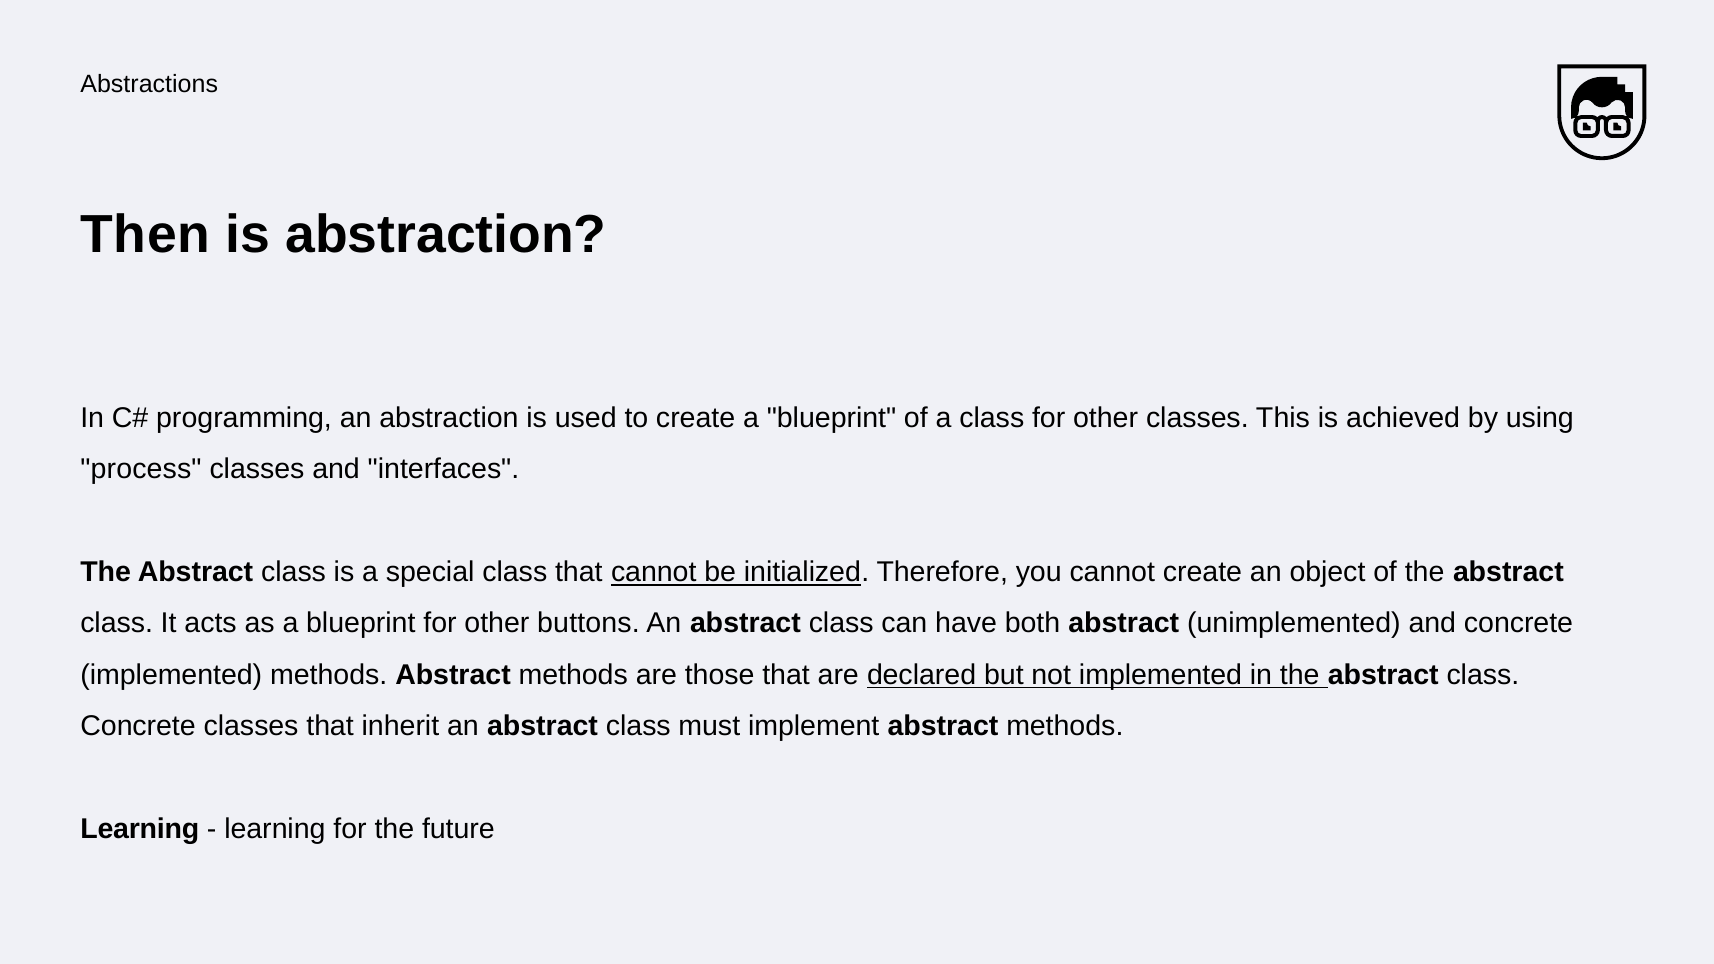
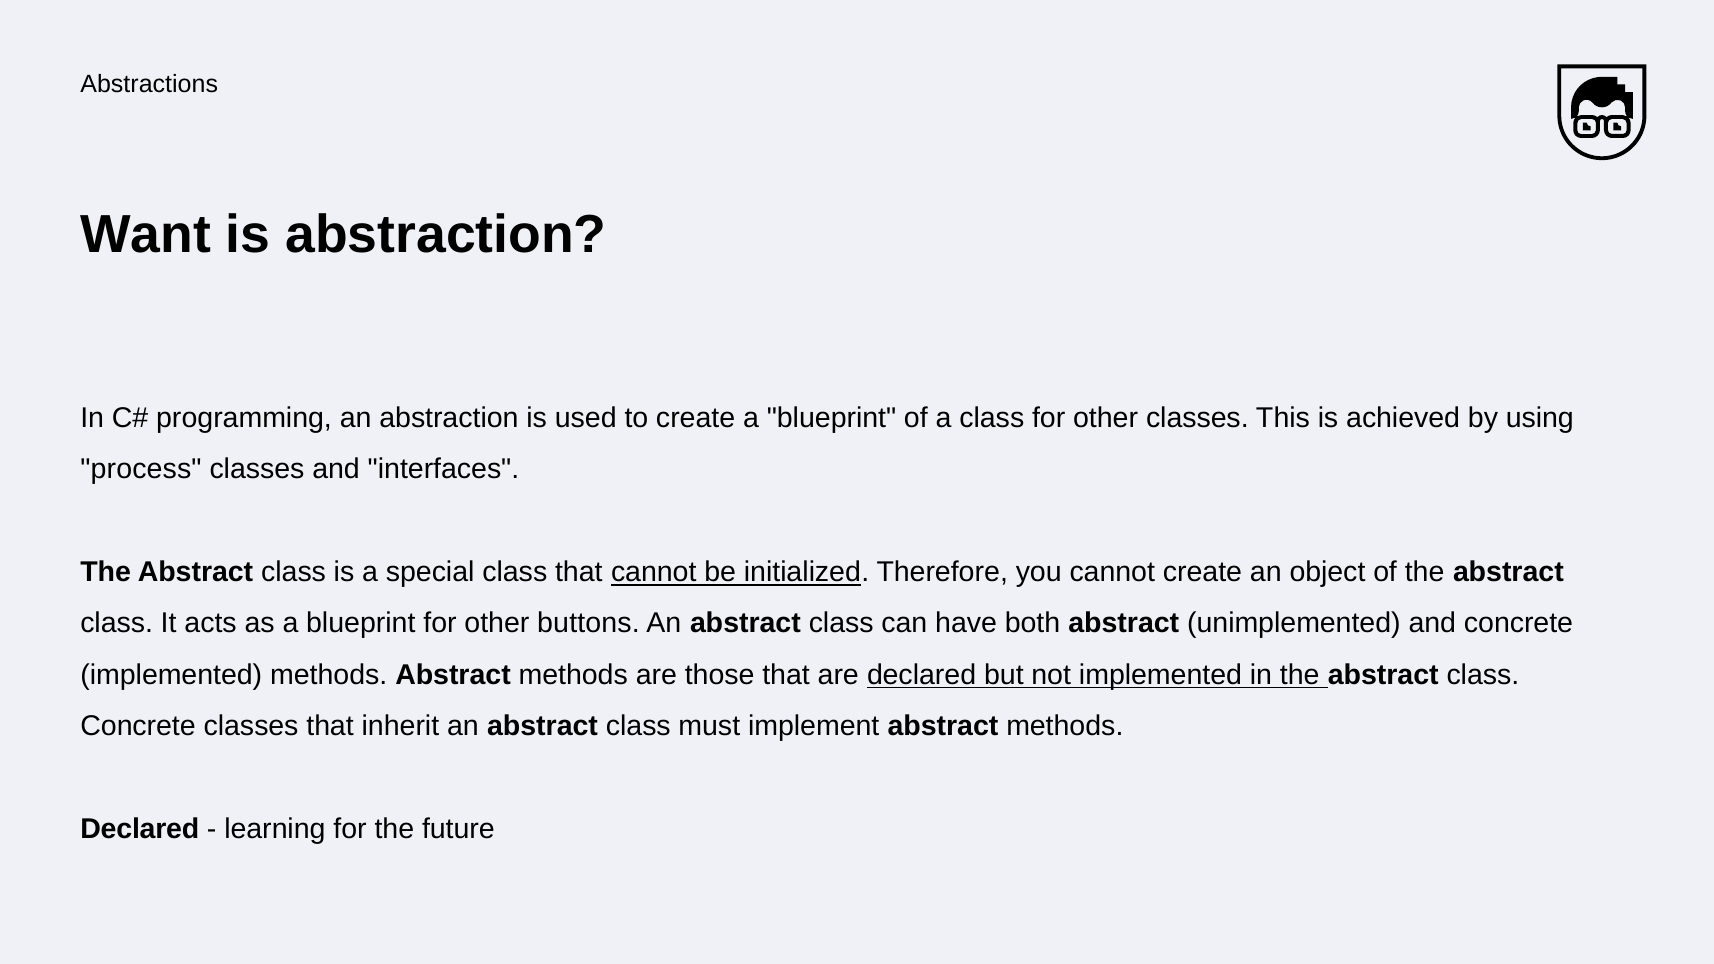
Then: Then -> Want (146, 235)
Learning: Learning -> Declared (140, 829)
